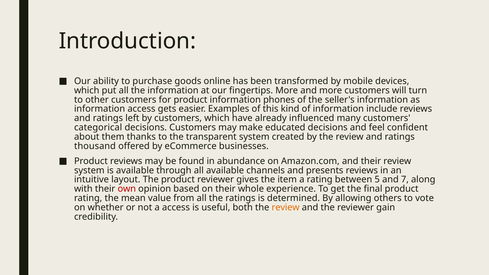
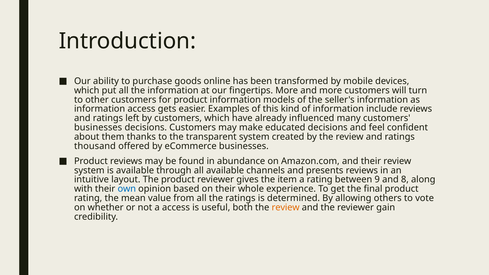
phones: phones -> models (279, 100)
categorical: categorical -> businesses (98, 128)
5: 5 -> 9 (377, 180)
7: 7 -> 8 (405, 180)
own colour: red -> blue (127, 189)
